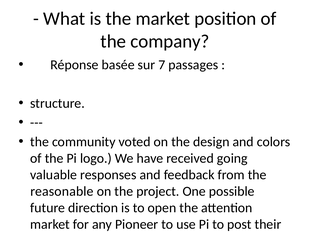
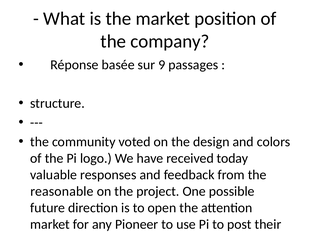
7: 7 -> 9 (162, 65)
received going: going -> today (232, 159)
